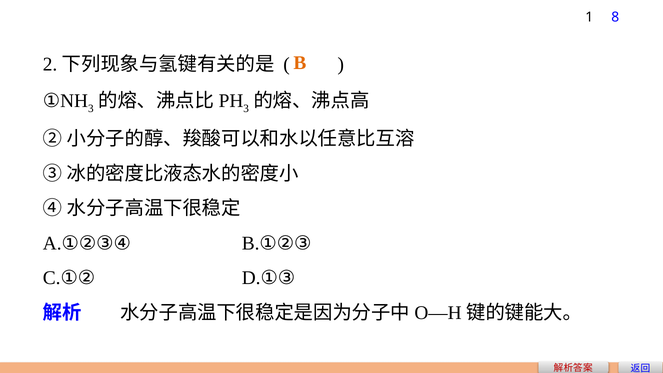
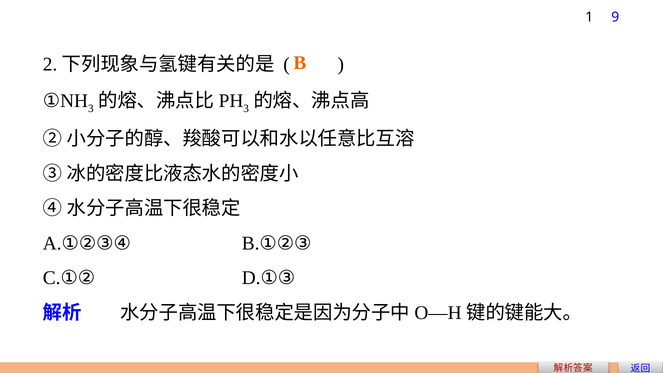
8: 8 -> 9 (615, 17)
